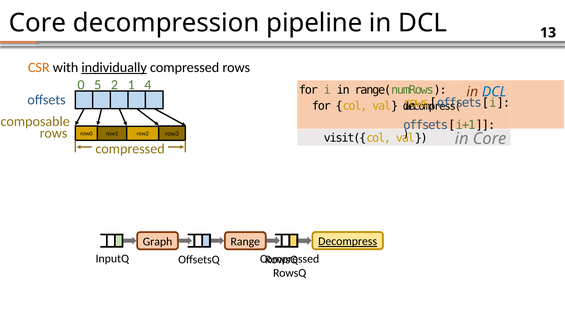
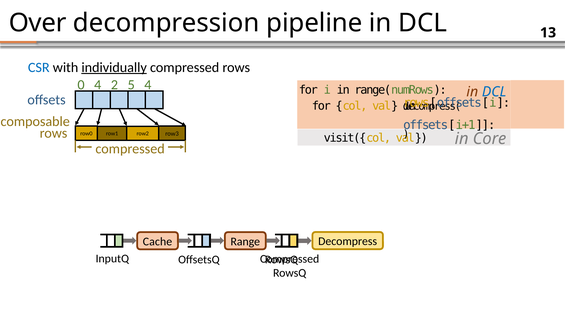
Core: Core -> Over (38, 23)
CSR colour: orange -> blue (39, 67)
0 5: 5 -> 4 (98, 85)
1: 1 -> 5 (131, 85)
Decompress underline: present -> none (348, 241)
Graph: Graph -> Cache (157, 241)
